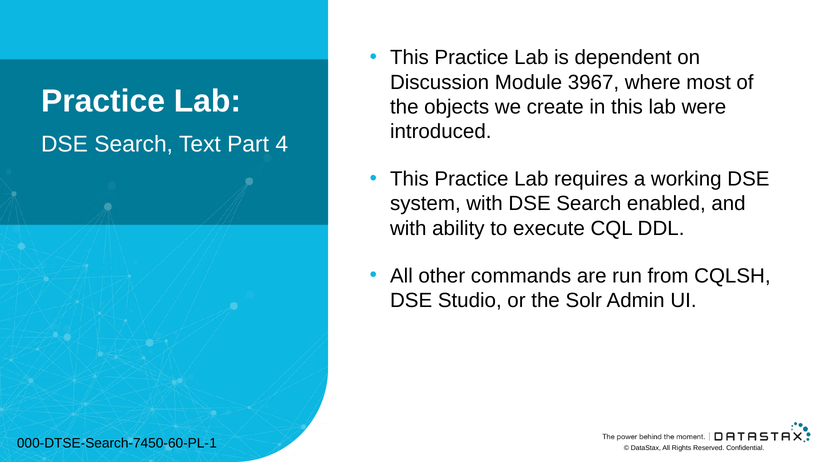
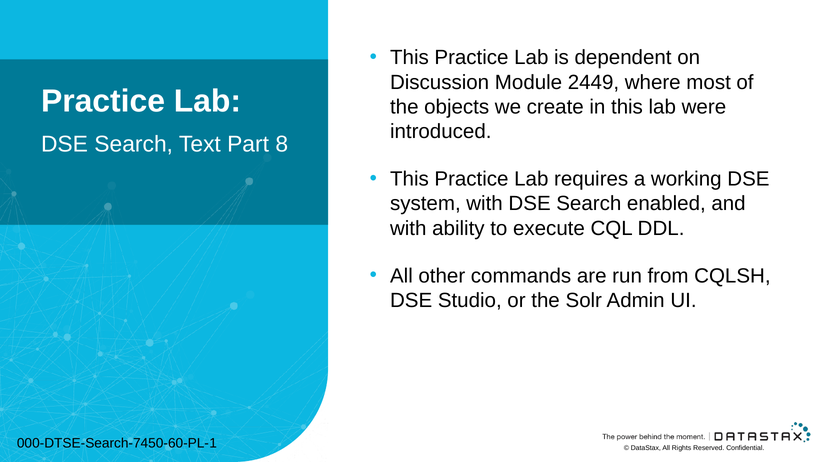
3967: 3967 -> 2449 (593, 82)
4: 4 -> 8 (282, 144)
